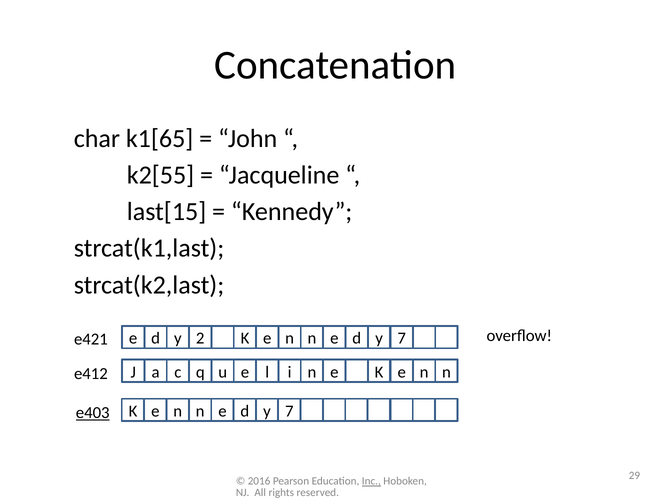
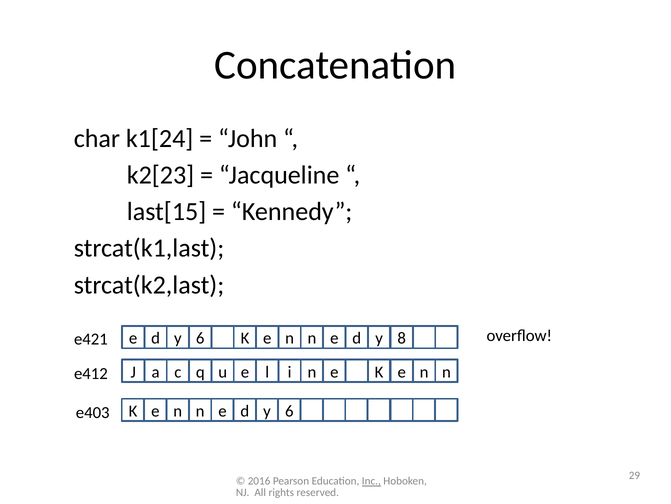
k1[65: k1[65 -> k1[24 (160, 138)
k2[55: k2[55 -> k2[23 (161, 175)
2: 2 -> 6 (200, 338)
7: 7 -> 8 (402, 338)
7: 7 -> 6 (289, 411)
e403 underline: present -> none (93, 412)
